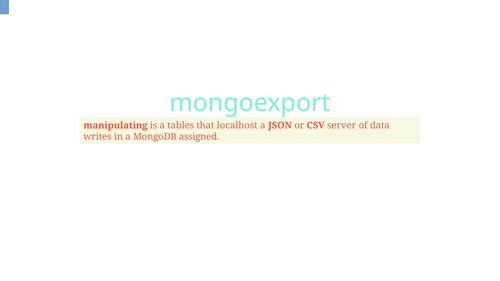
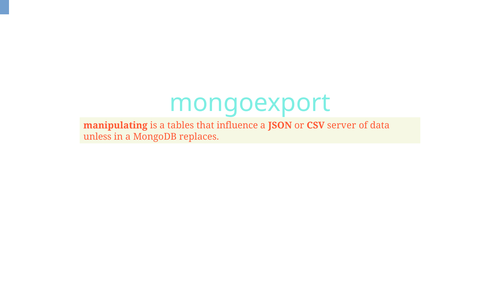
localhost: localhost -> influence (237, 125)
writes: writes -> unless (97, 137)
assigned: assigned -> replaces (199, 137)
